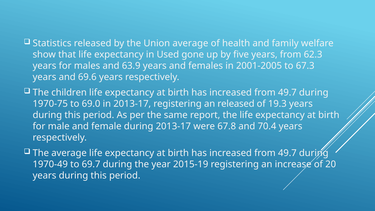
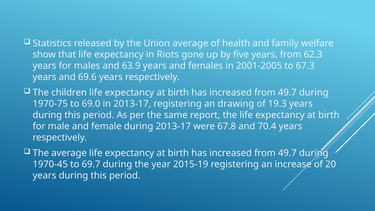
Used: Used -> Riots (168, 54)
an released: released -> drawing (236, 104)
1970-49: 1970-49 -> 1970-45 (50, 164)
